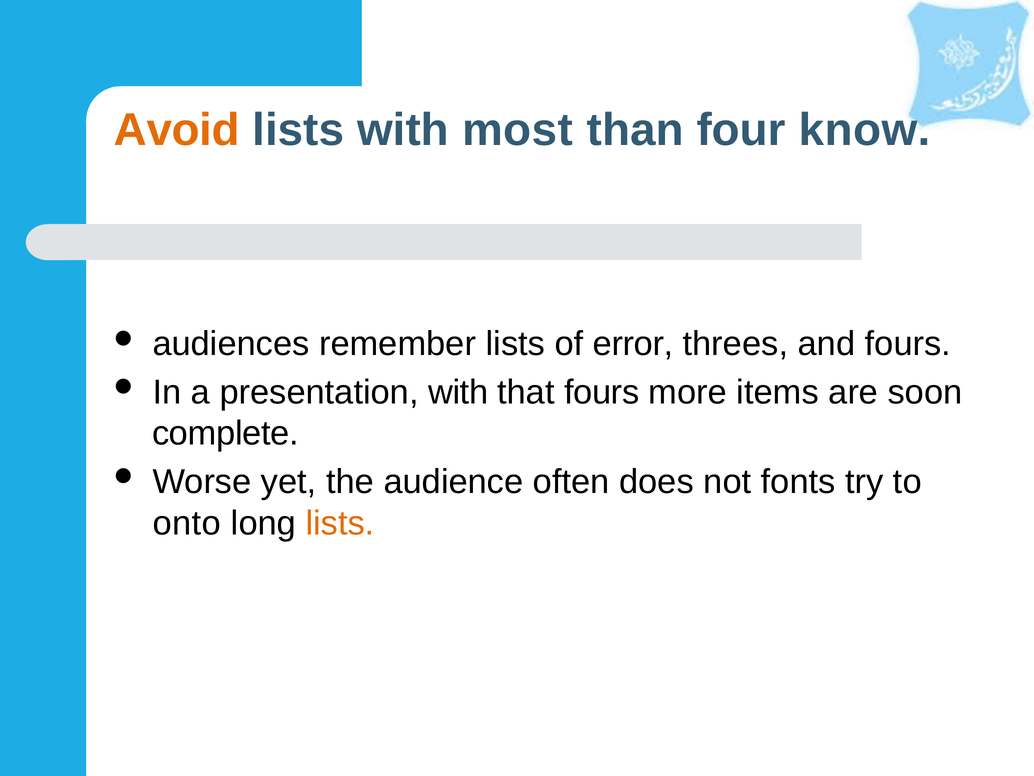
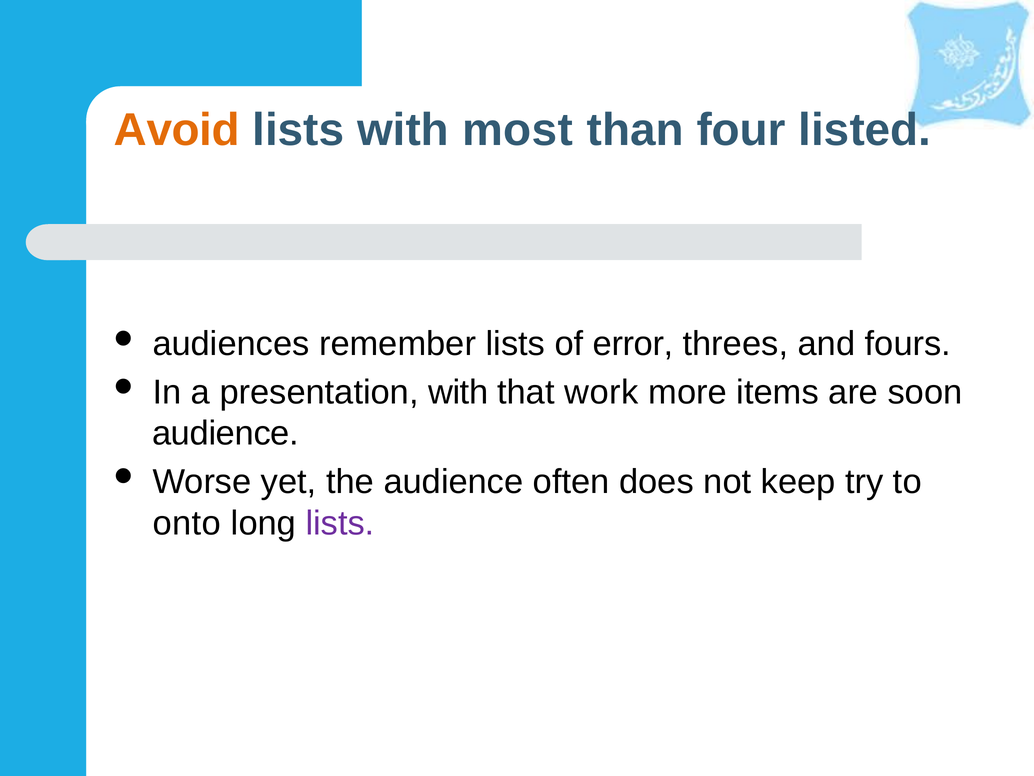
know: know -> listed (865, 130)
that fours: fours -> work (601, 392)
complete: complete -> audience (225, 433)
fonts: fonts -> keep (798, 481)
lists colour: orange -> purple (340, 523)
